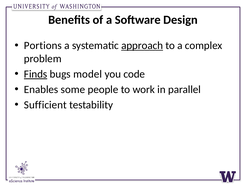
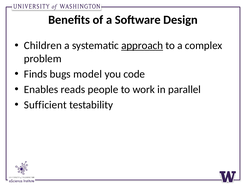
Portions: Portions -> Children (43, 45)
Finds underline: present -> none (36, 74)
some: some -> reads (73, 89)
